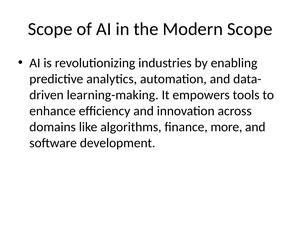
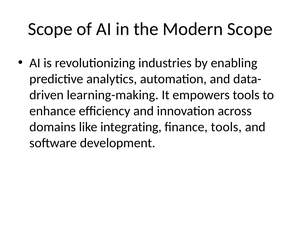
algorithms: algorithms -> integrating (131, 127)
finance more: more -> tools (226, 127)
